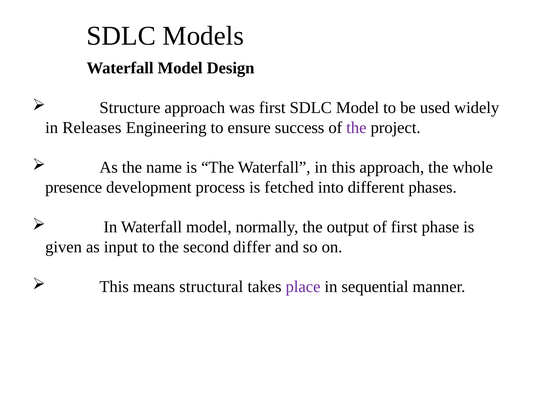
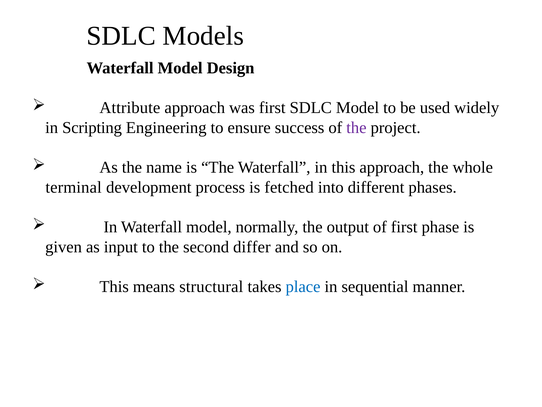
Structure: Structure -> Attribute (130, 108)
Releases: Releases -> Scripting (92, 128)
presence: presence -> terminal (74, 187)
place colour: purple -> blue (303, 286)
